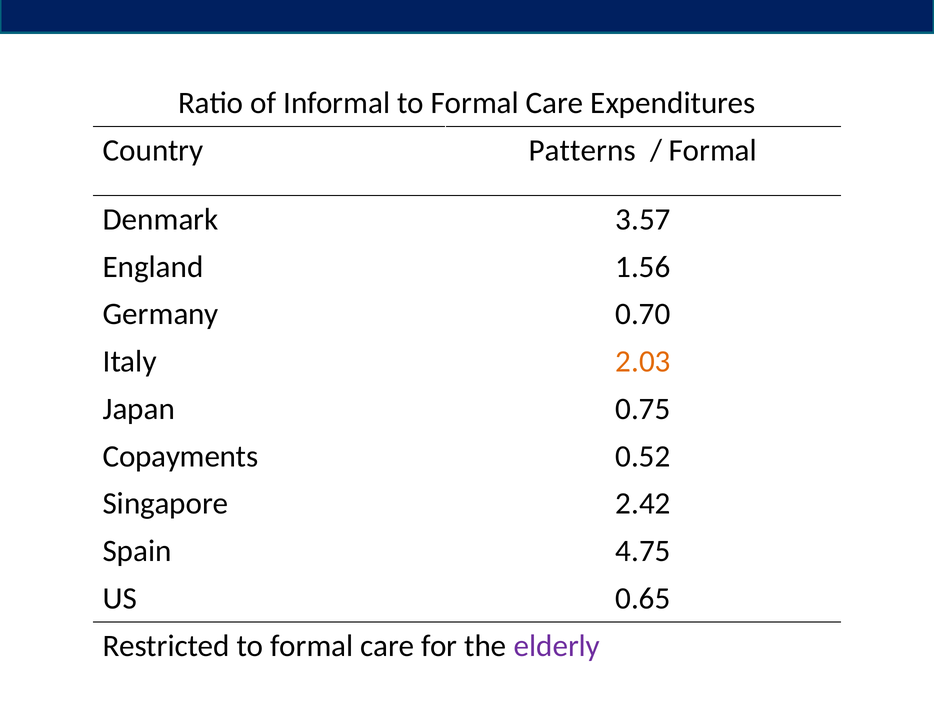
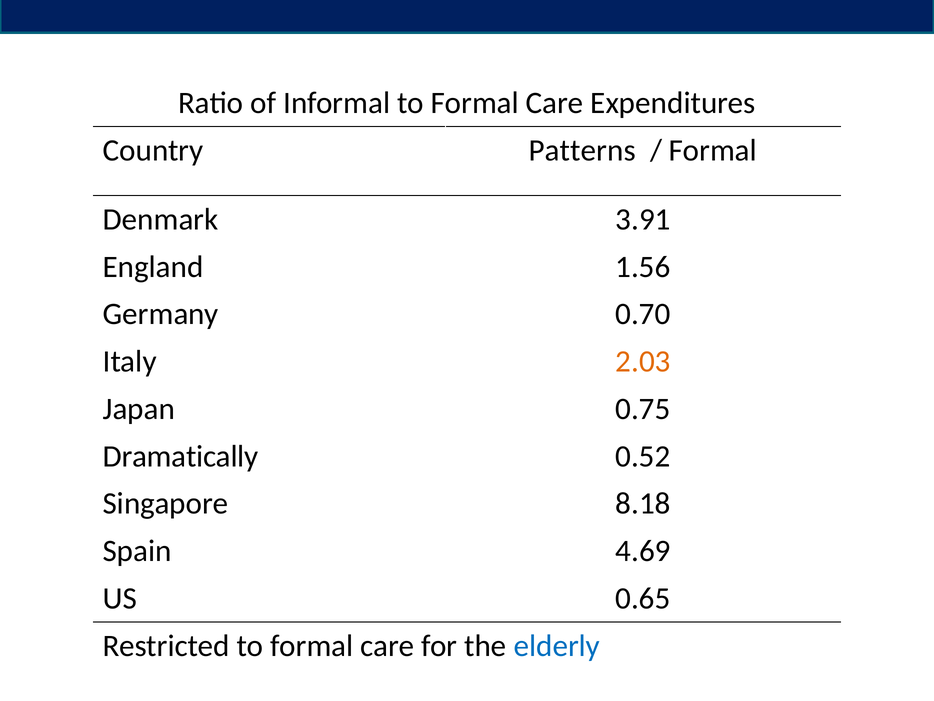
3.57: 3.57 -> 3.91 (643, 219)
Copayments: Copayments -> Dramatically (181, 456)
2.42: 2.42 -> 8.18 (643, 503)
4.75: 4.75 -> 4.69 (643, 551)
elderly colour: purple -> blue (557, 645)
